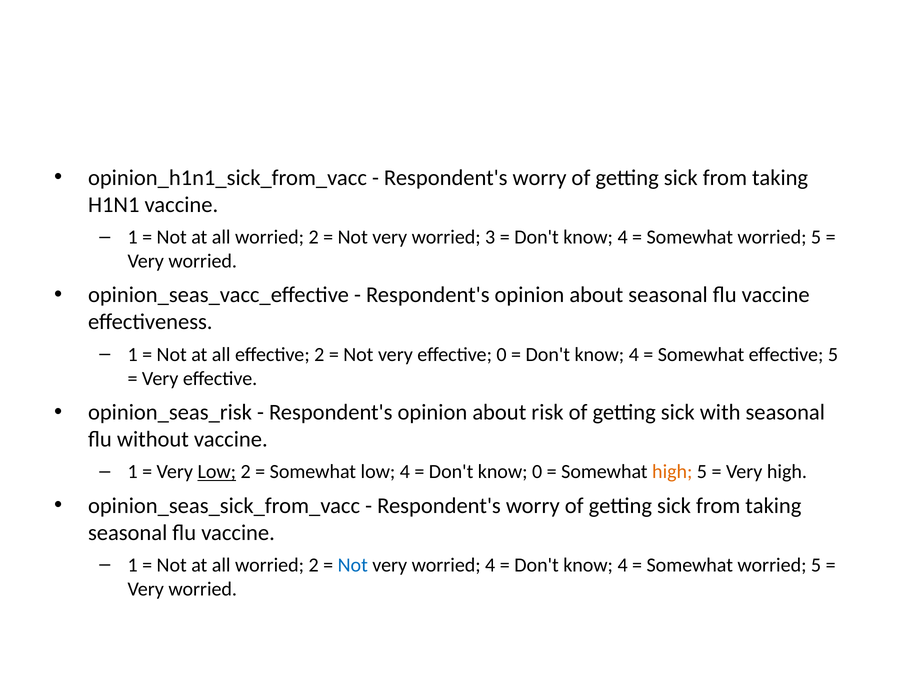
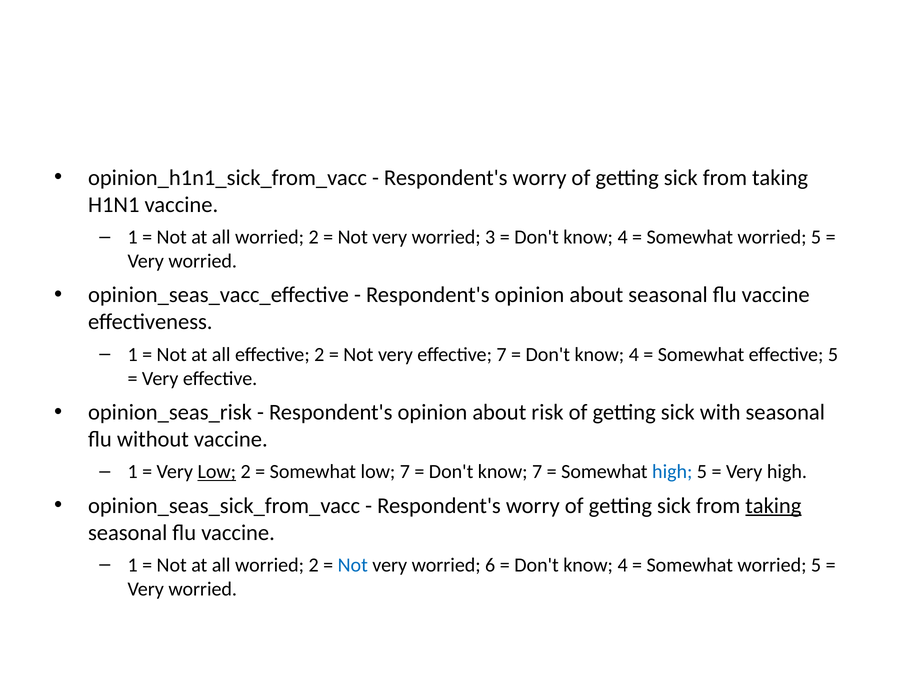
effective 0: 0 -> 7 (501, 355)
low 4: 4 -> 7 (405, 472)
know 0: 0 -> 7 (537, 472)
high colour: orange -> blue (672, 472)
taking underline: none -> present (773, 506)
worried 4: 4 -> 6 (490, 565)
